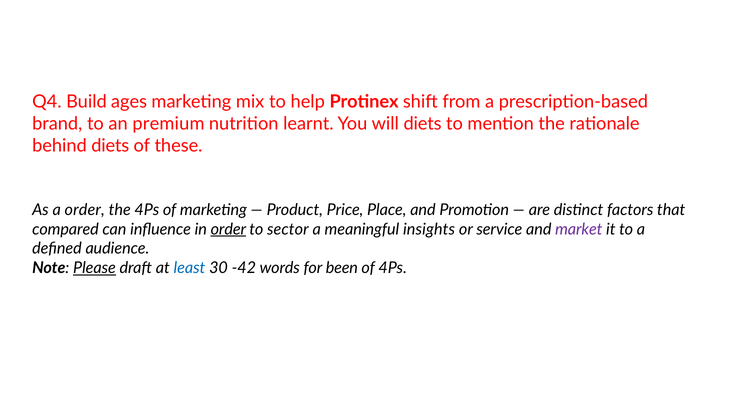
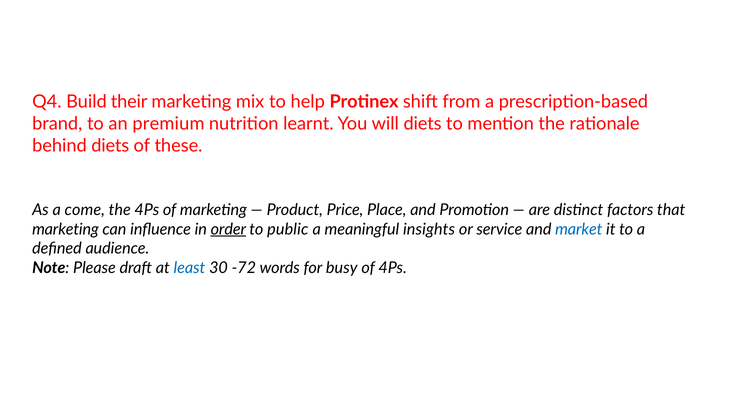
ages: ages -> their (129, 102)
a order: order -> come (85, 210)
compared: compared -> marketing (65, 229)
sector: sector -> public (288, 229)
market colour: purple -> blue (579, 229)
Please underline: present -> none (94, 268)
-42: -42 -> -72 (244, 268)
been: been -> busy (342, 268)
